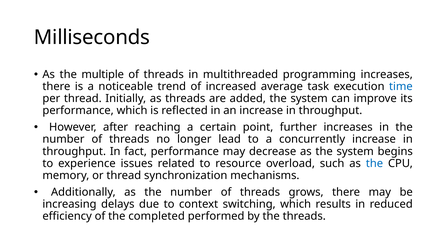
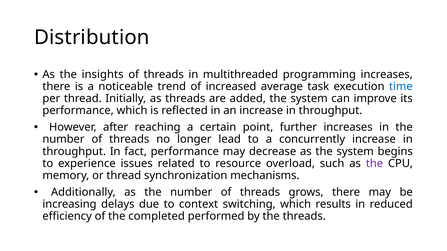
Milliseconds: Milliseconds -> Distribution (92, 38)
multiple: multiple -> insights (103, 75)
the colour: blue -> purple (374, 164)
